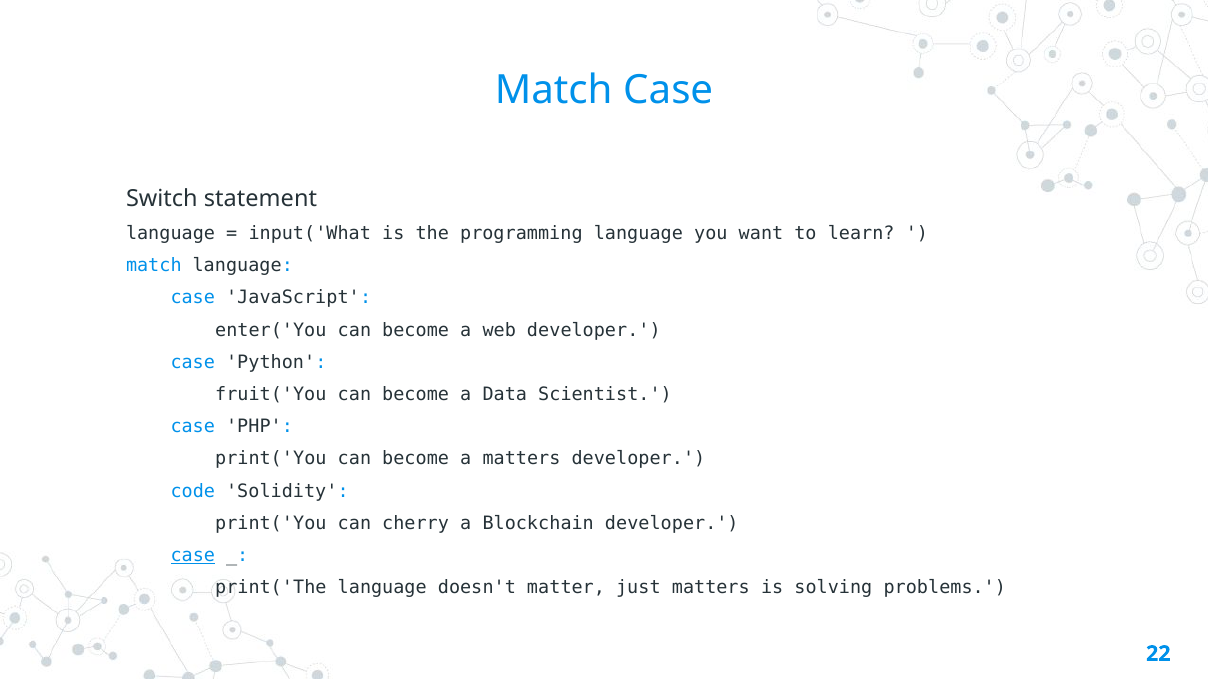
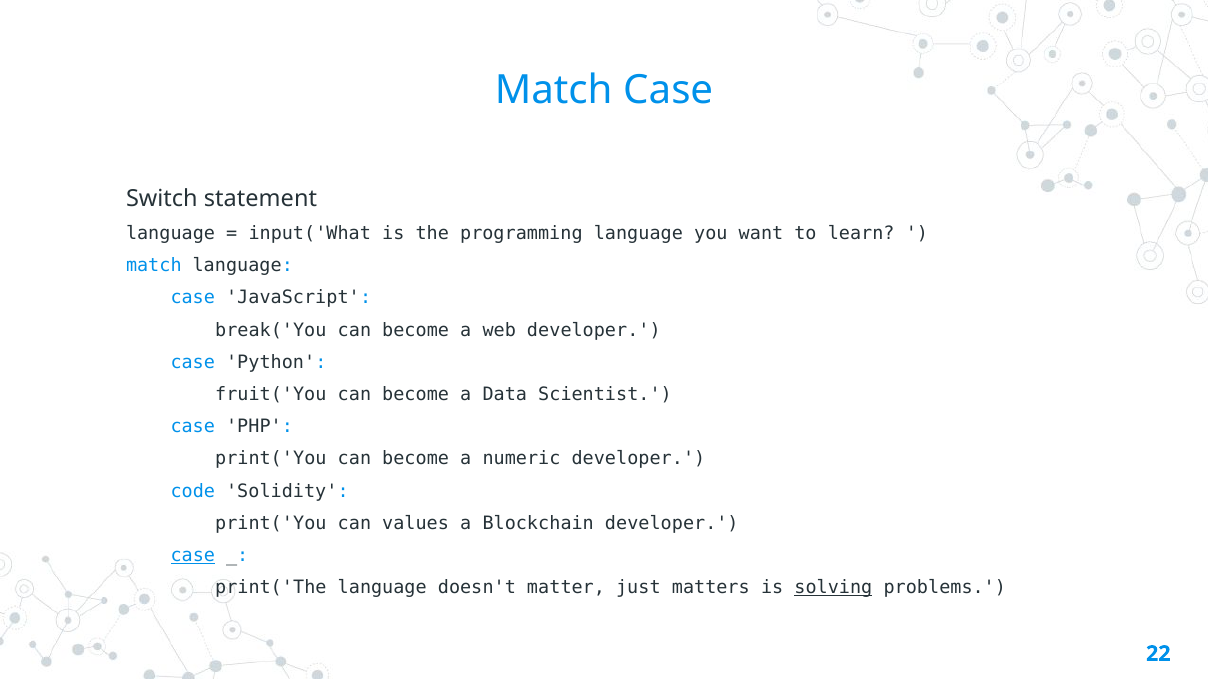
enter('You: enter('You -> break('You (271, 330)
a matters: matters -> numeric (521, 459)
cherry: cherry -> values (416, 524)
solving underline: none -> present (833, 588)
